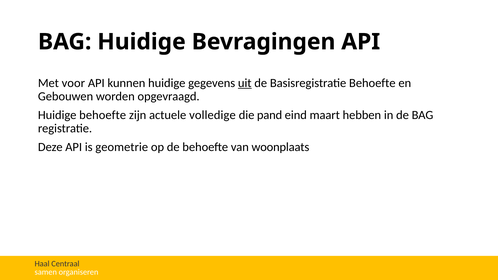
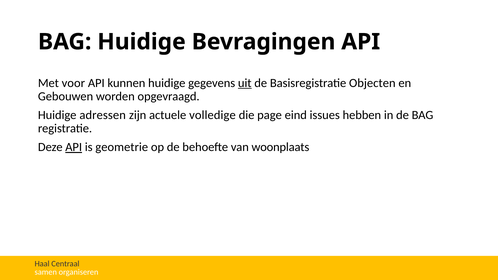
Basisregistratie Behoefte: Behoefte -> Objecten (372, 83)
Huidige behoefte: behoefte -> adressen (103, 115)
pand: pand -> page (270, 115)
maart: maart -> issues (325, 115)
API underline: none -> present (74, 147)
